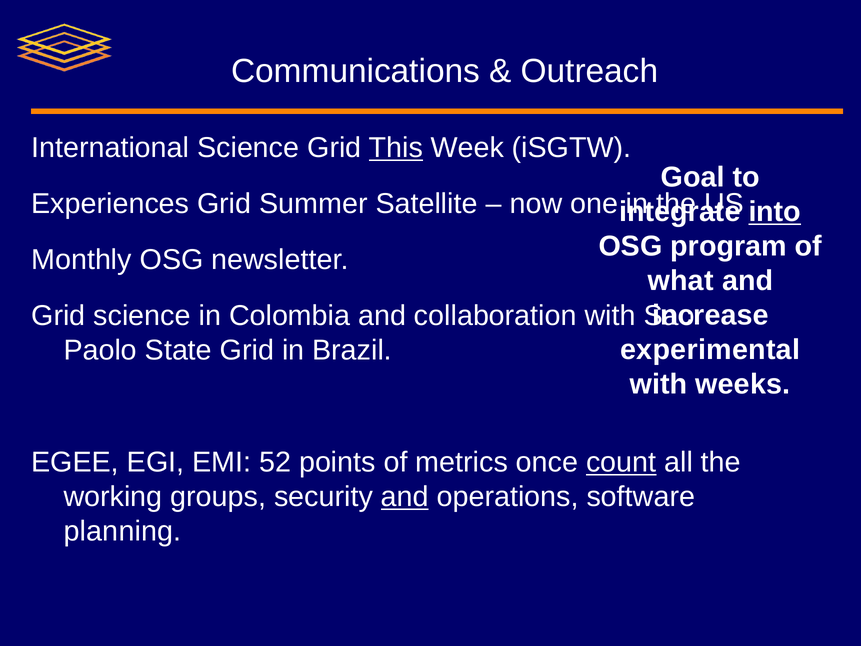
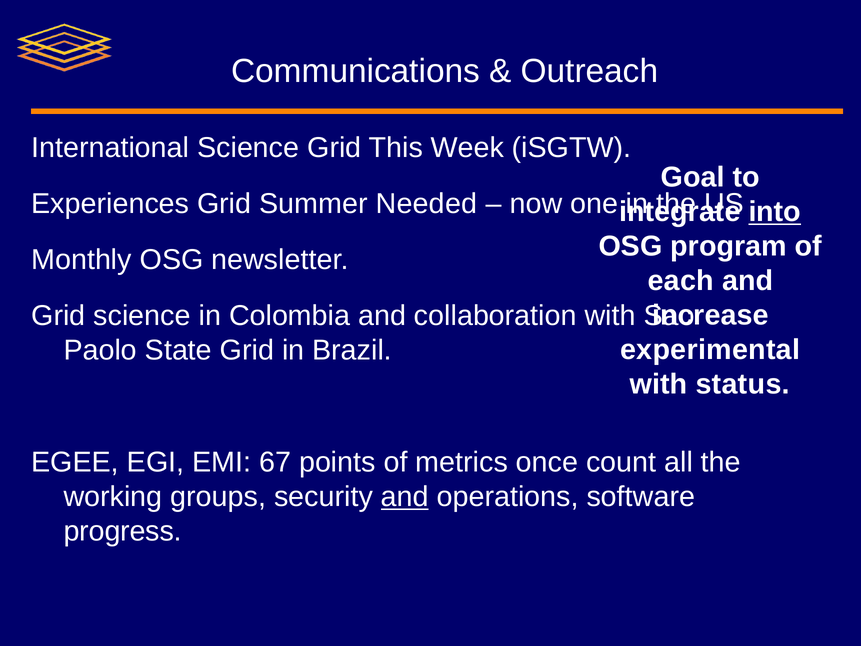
This underline: present -> none (396, 148)
Satellite: Satellite -> Needed (426, 204)
what: what -> each (681, 281)
weeks: weeks -> status (743, 384)
52: 52 -> 67 (275, 462)
count underline: present -> none (621, 462)
planning: planning -> progress (123, 531)
